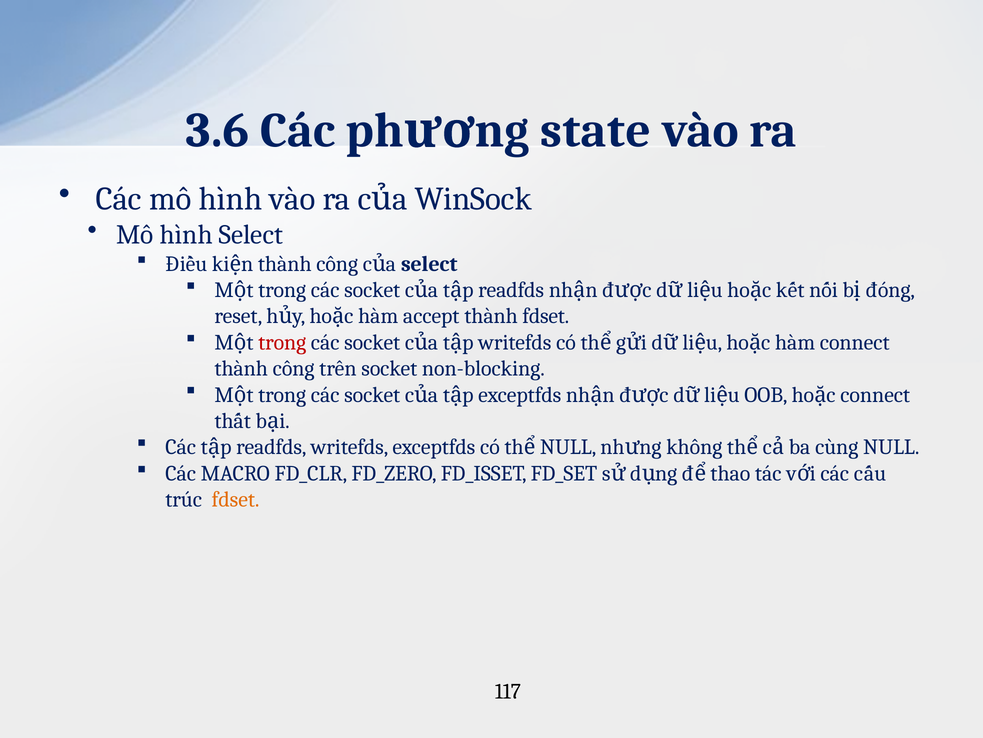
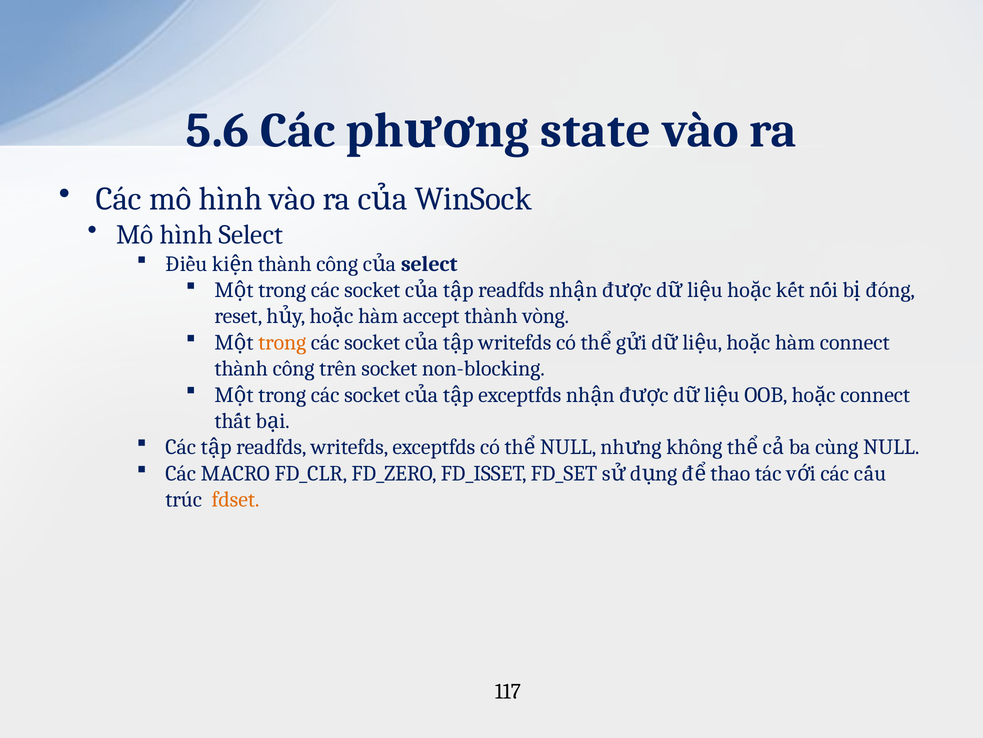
3.6: 3.6 -> 5.6 (218, 131)
thành fdset: fdset -> vòng (546, 316)
trong colour: red -> orange (282, 342)
